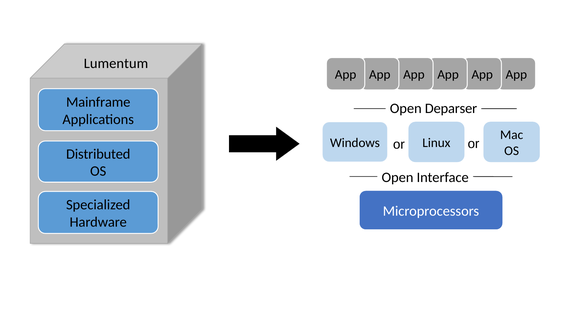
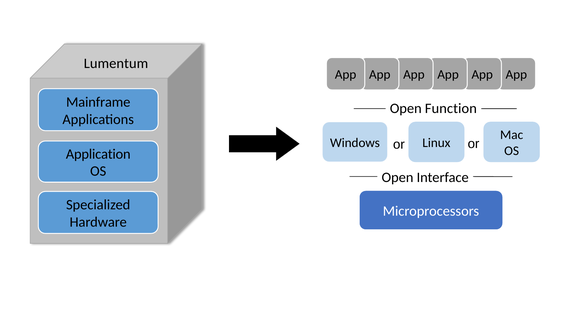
Deparser: Deparser -> Function (451, 109)
Distributed: Distributed -> Application (98, 154)
